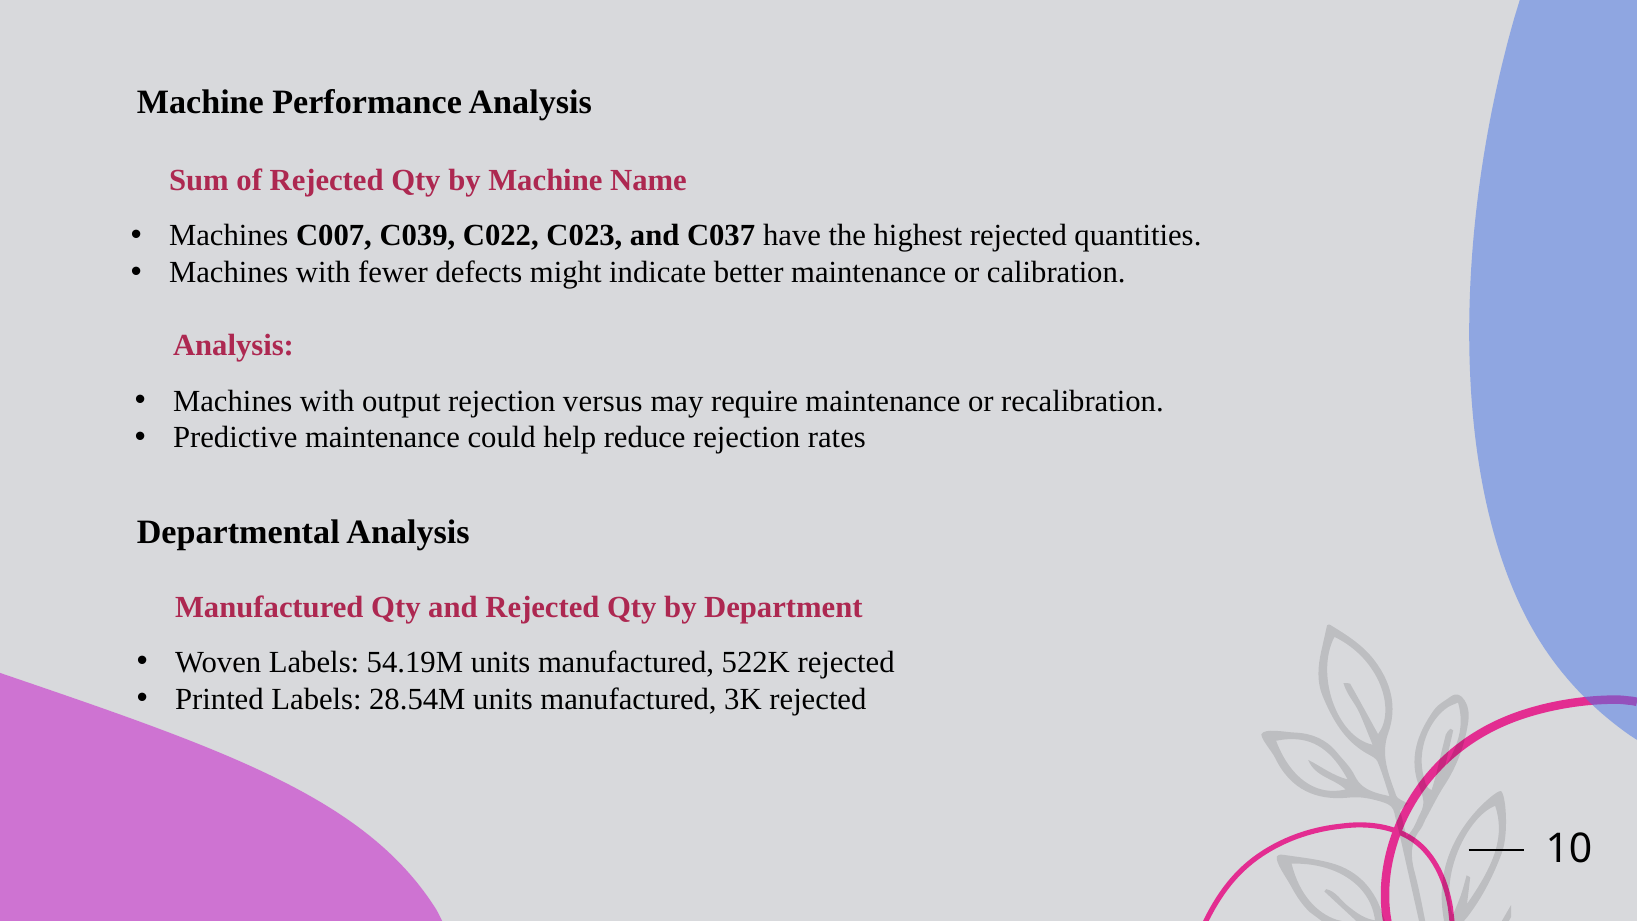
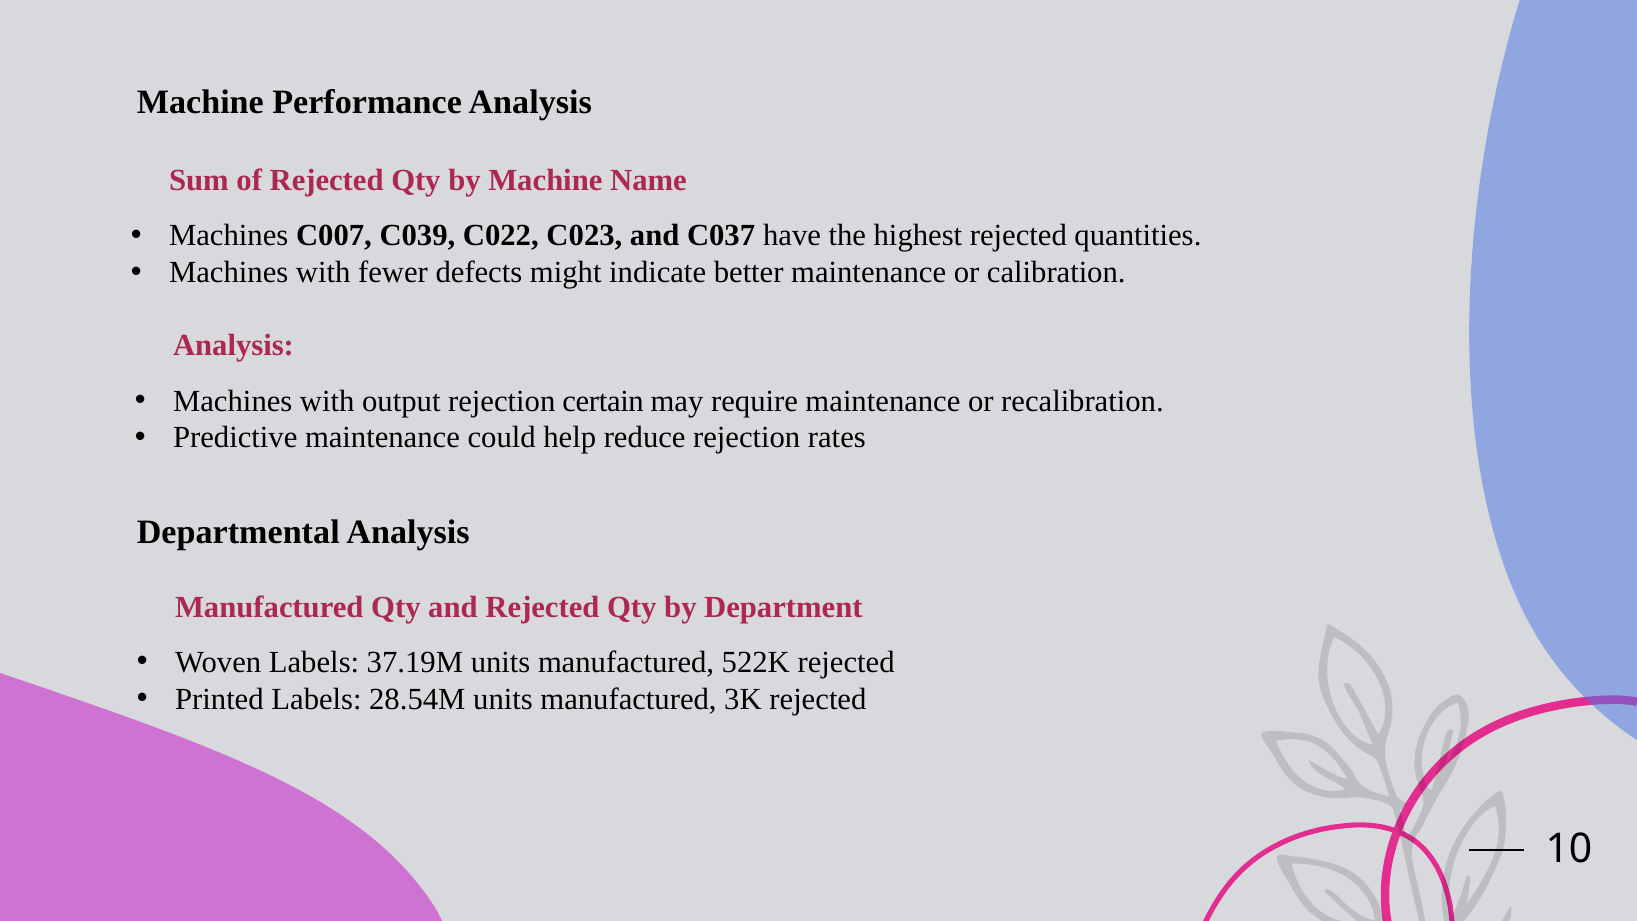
versus: versus -> certain (603, 401)
54.19M: 54.19M -> 37.19M (415, 662)
